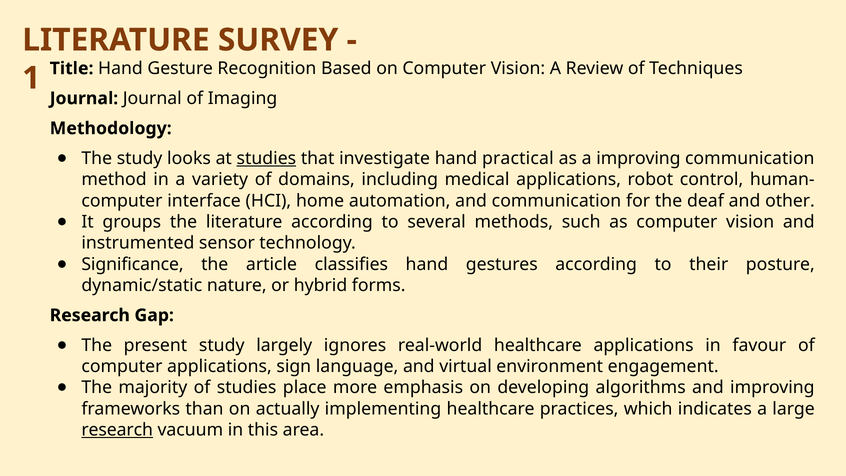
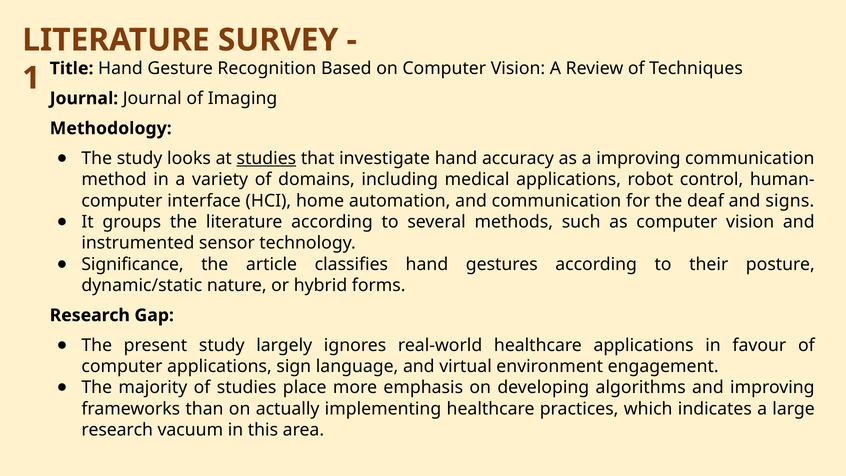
practical: practical -> accuracy (518, 158)
other: other -> signs (790, 201)
research underline: present -> none (117, 430)
